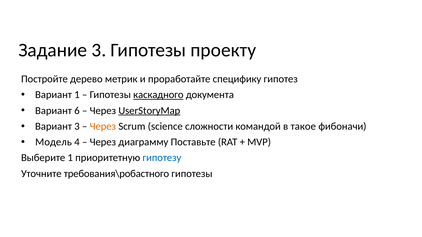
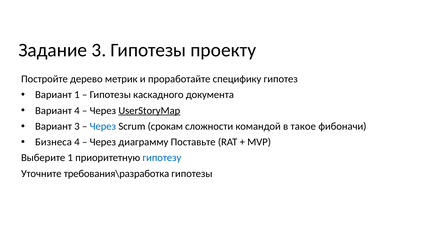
каскадного underline: present -> none (158, 95)
Вариант 6: 6 -> 4 (77, 111)
Через colour: orange -> blue (103, 127)
science: science -> срокам (165, 127)
Модель: Модель -> Бизнеса (54, 142)
требования\робастного: требования\робастного -> требования\разработка (117, 174)
